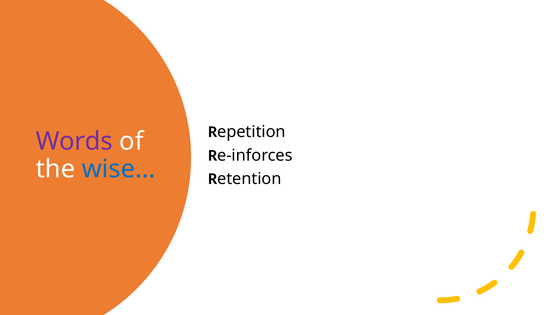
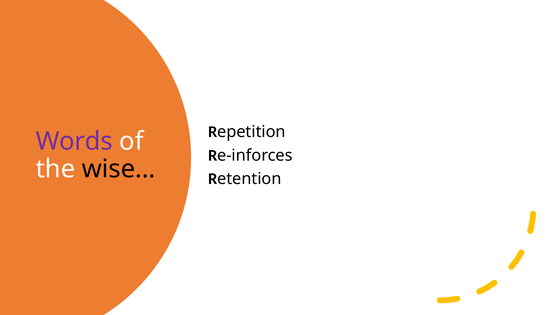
wise… colour: blue -> black (119, 169)
